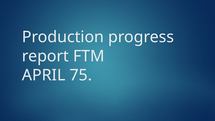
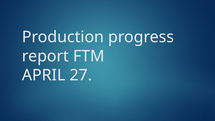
75: 75 -> 27 (81, 75)
